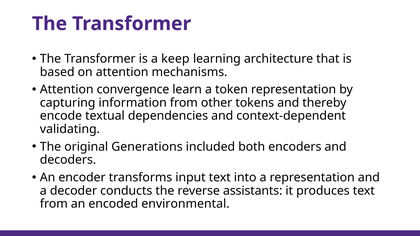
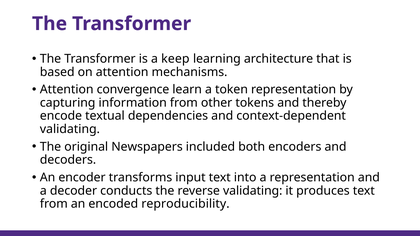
Generations: Generations -> Newspapers (147, 147)
reverse assistants: assistants -> validating (253, 191)
environmental: environmental -> reproducibility (185, 204)
